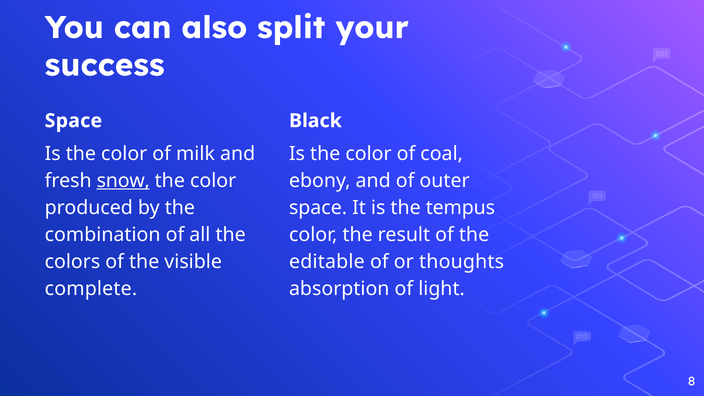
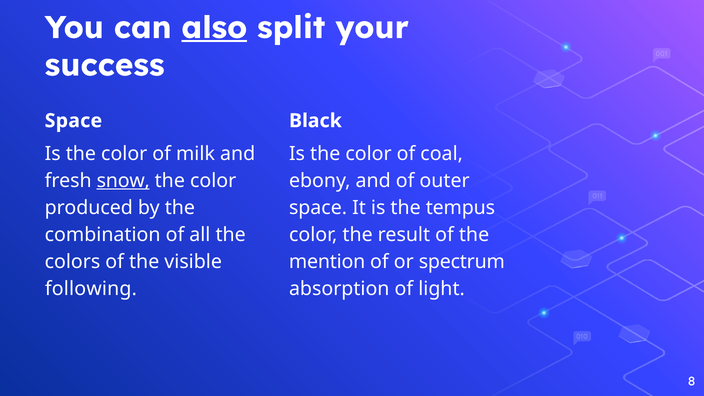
also underline: none -> present (214, 28)
editable: editable -> mention (327, 262)
thoughts: thoughts -> spectrum (462, 262)
complete: complete -> following (91, 289)
